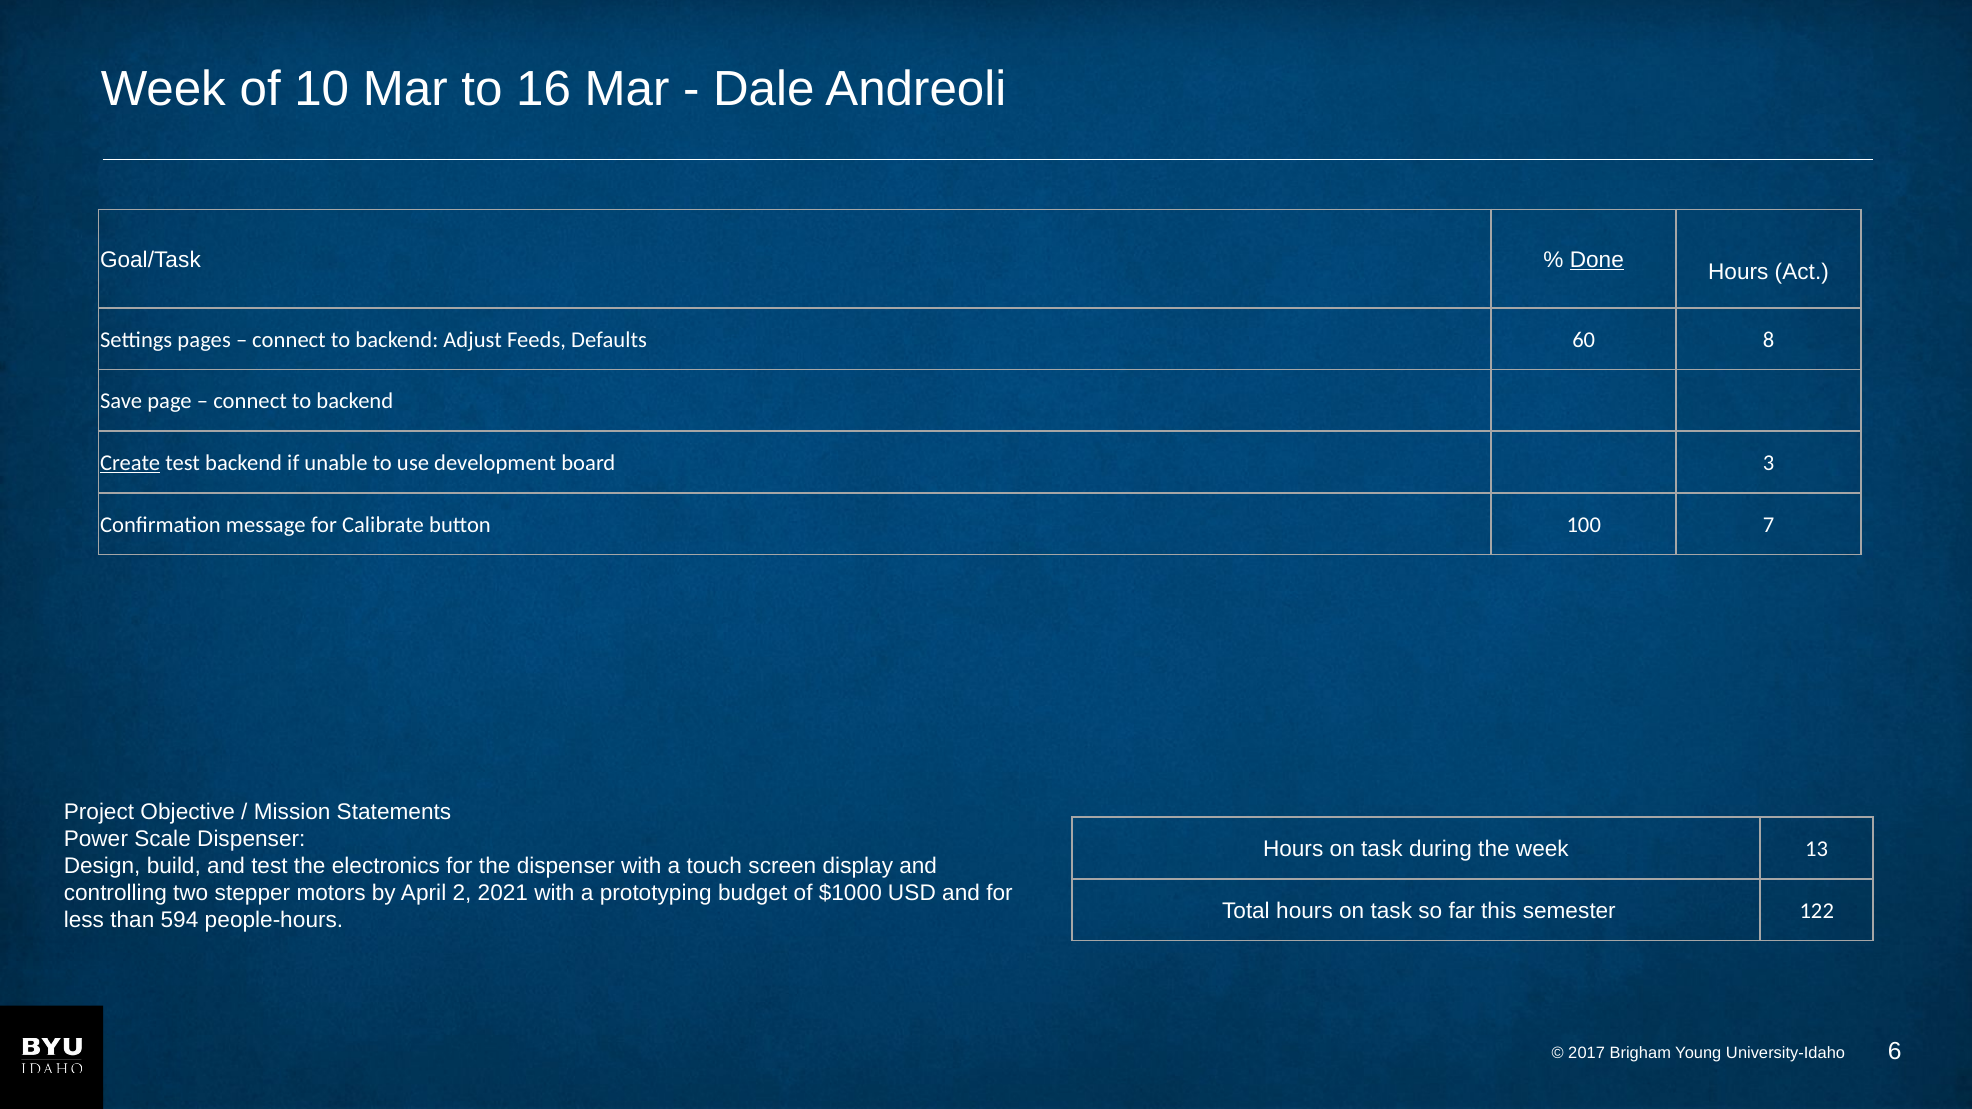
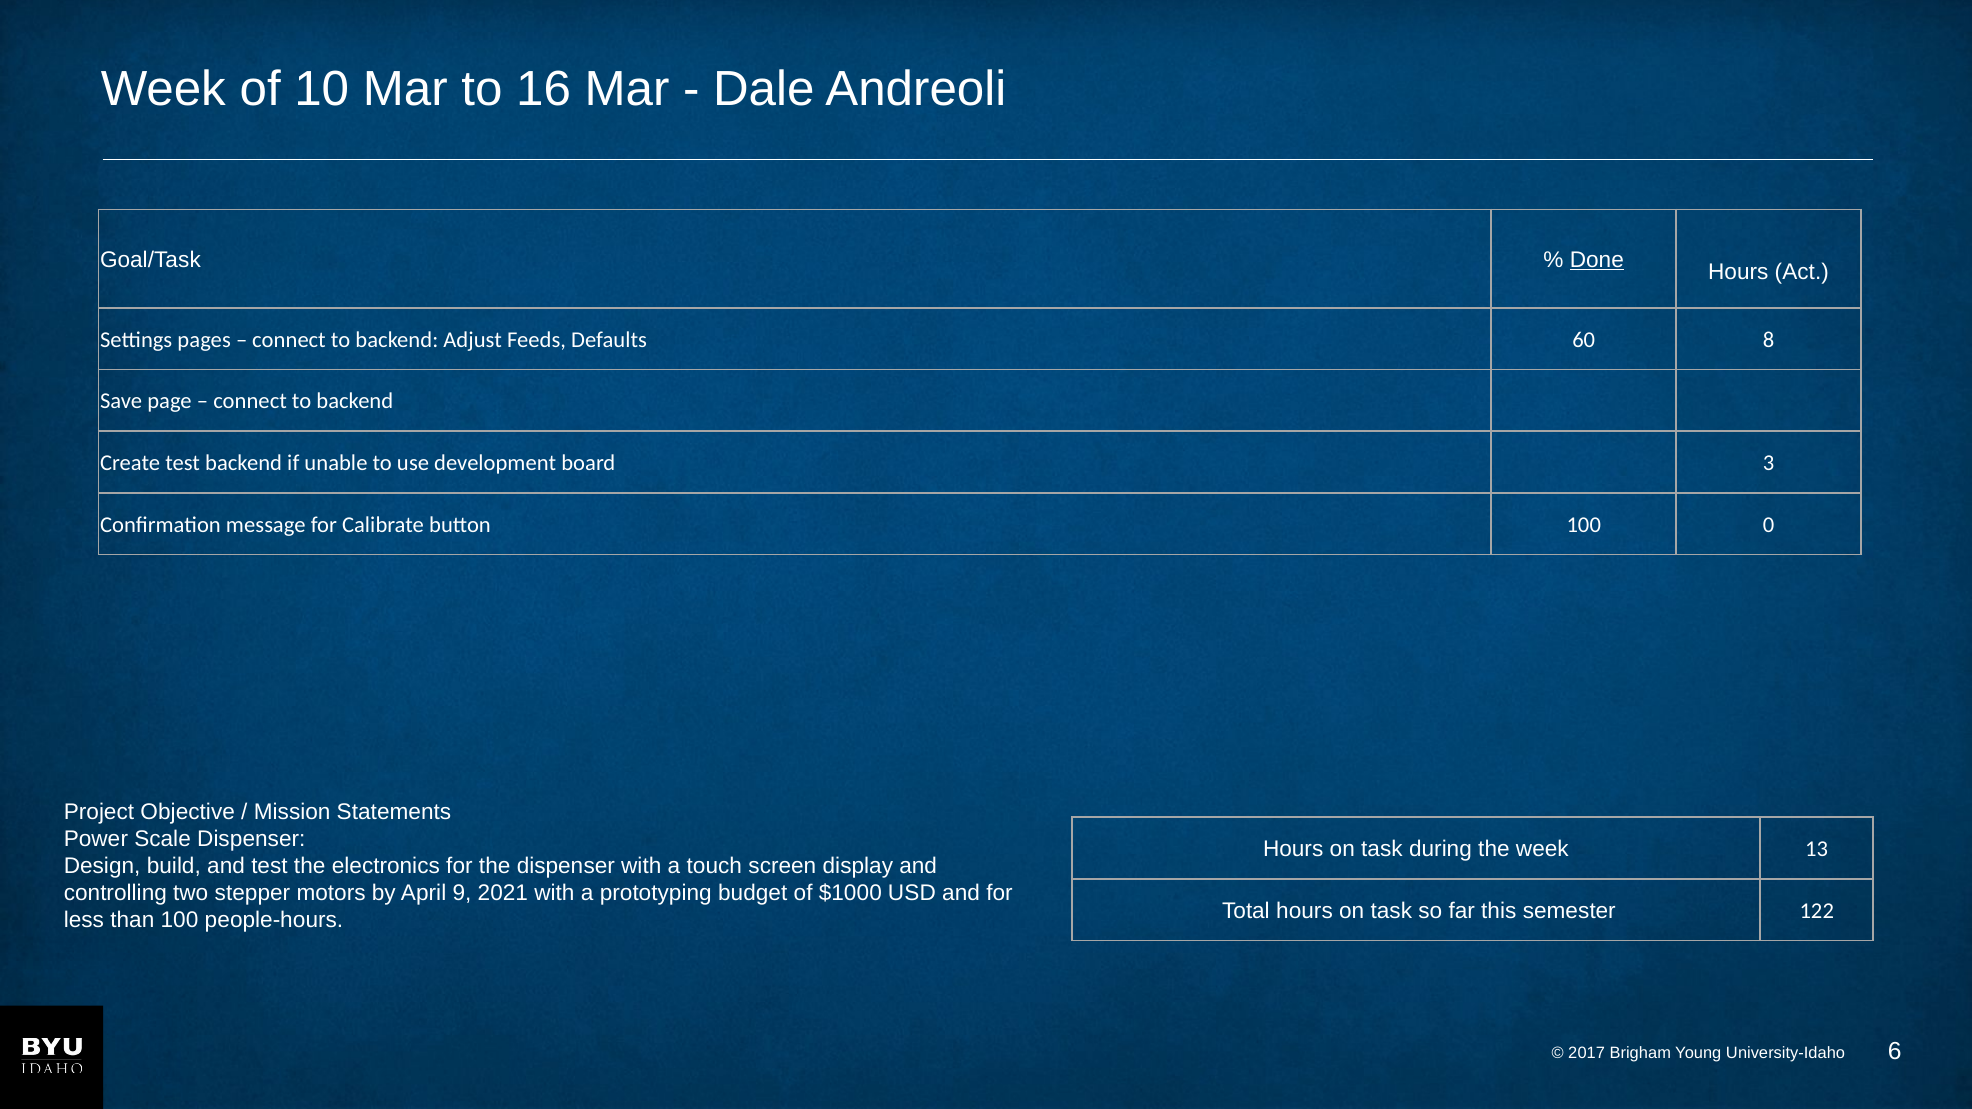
Create underline: present -> none (130, 463)
7: 7 -> 0 (1769, 525)
2: 2 -> 9 (462, 893)
than 594: 594 -> 100 (179, 920)
